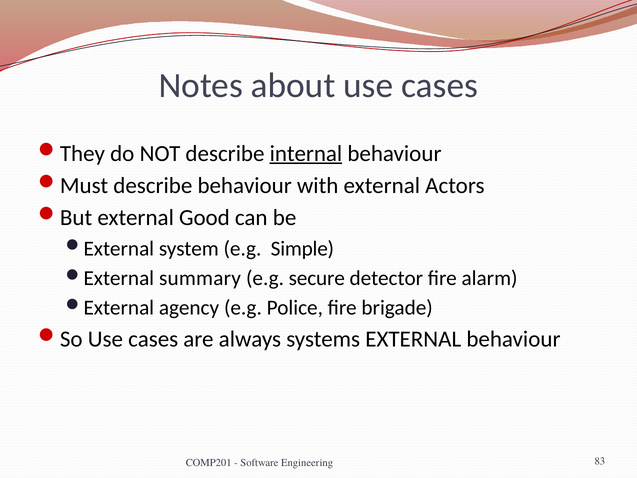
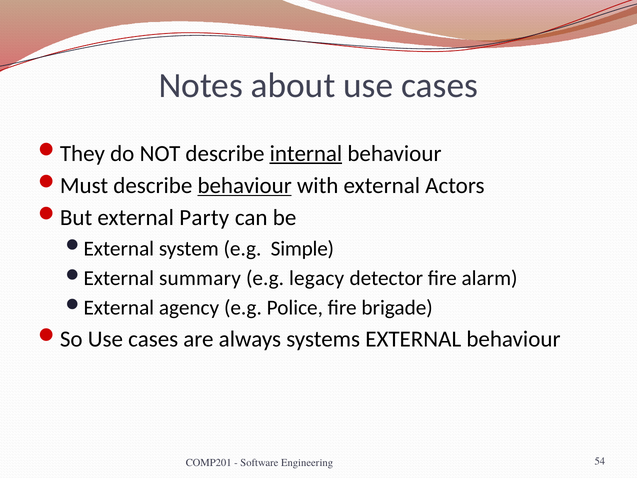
behaviour underline: none -> present (245, 186)
Good: Good -> Party (204, 218)
secure: secure -> legacy (317, 278)
83: 83 -> 54 (600, 461)
